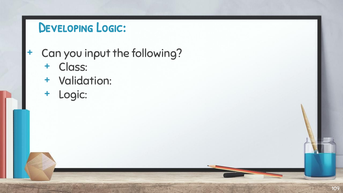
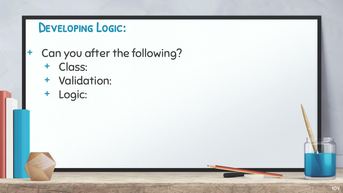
input: input -> after (97, 53)
